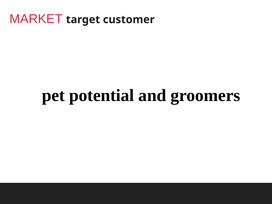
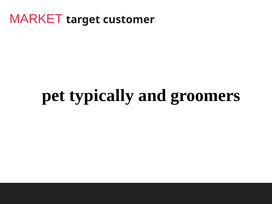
potential: potential -> typically (102, 96)
